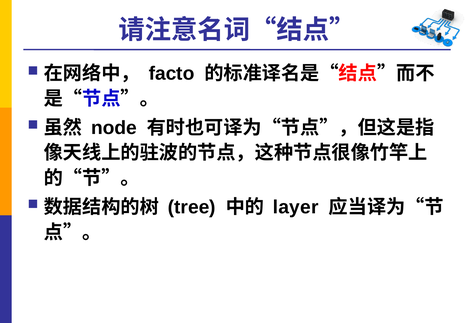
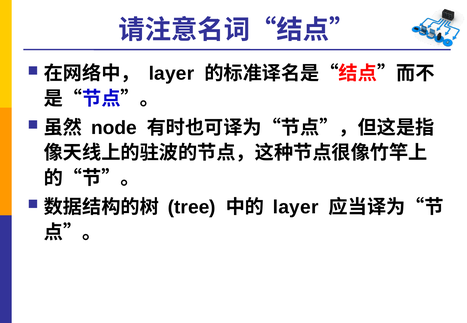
facto: facto -> layer (171, 74)
